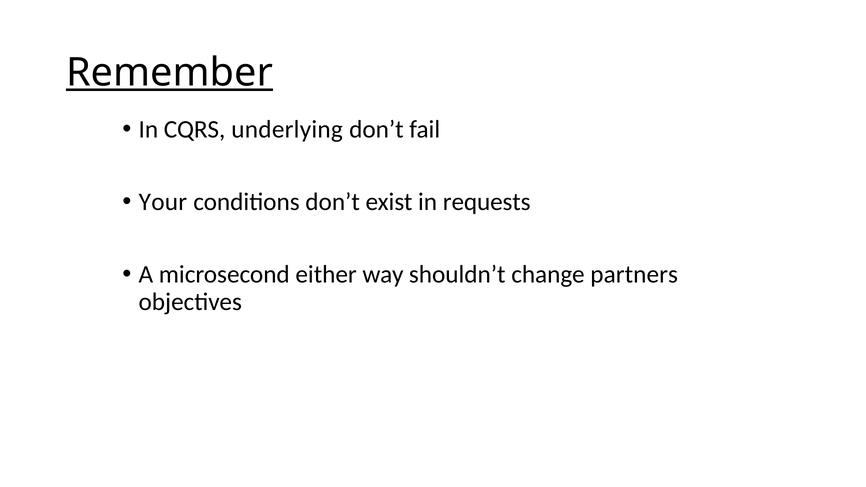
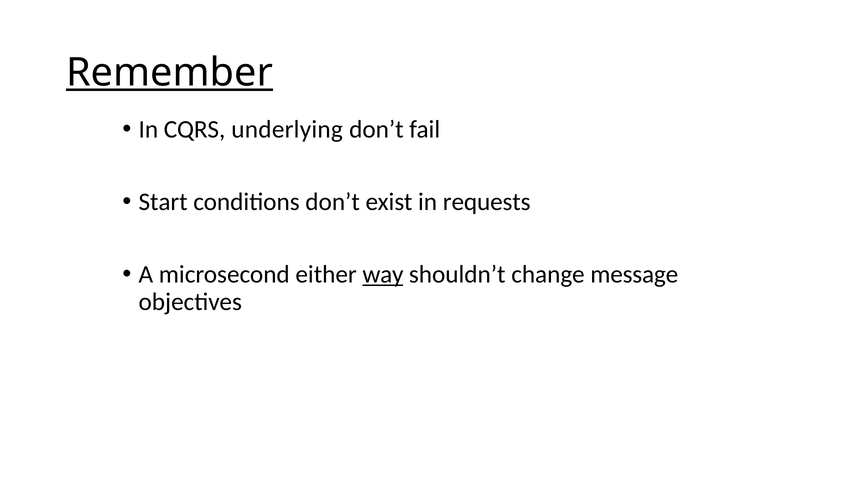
Your: Your -> Start (163, 202)
way underline: none -> present (383, 275)
partners: partners -> message (634, 275)
